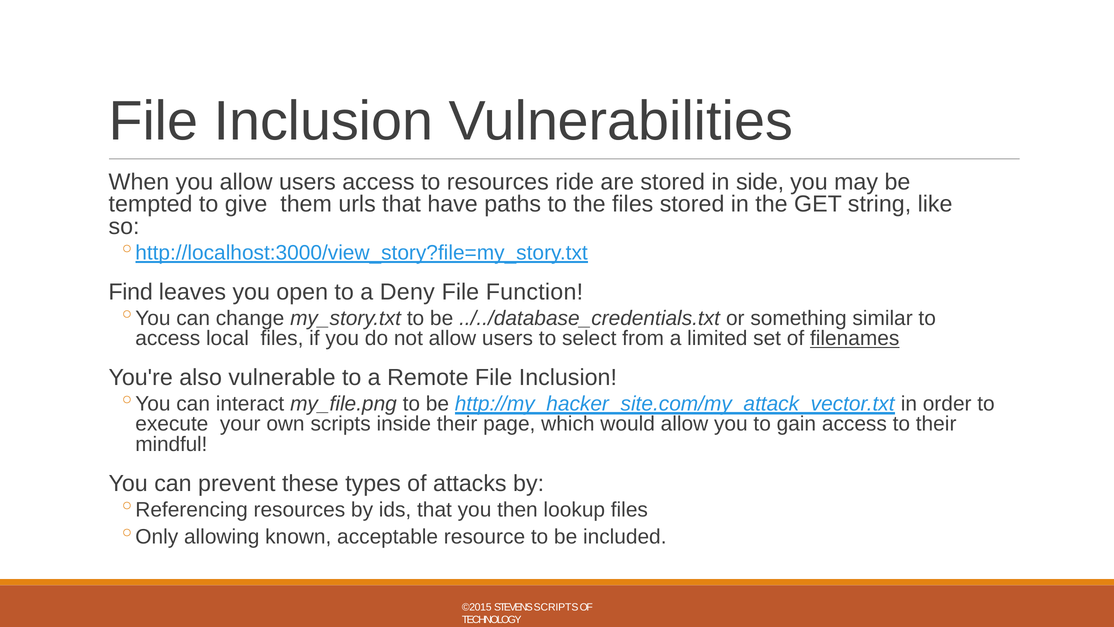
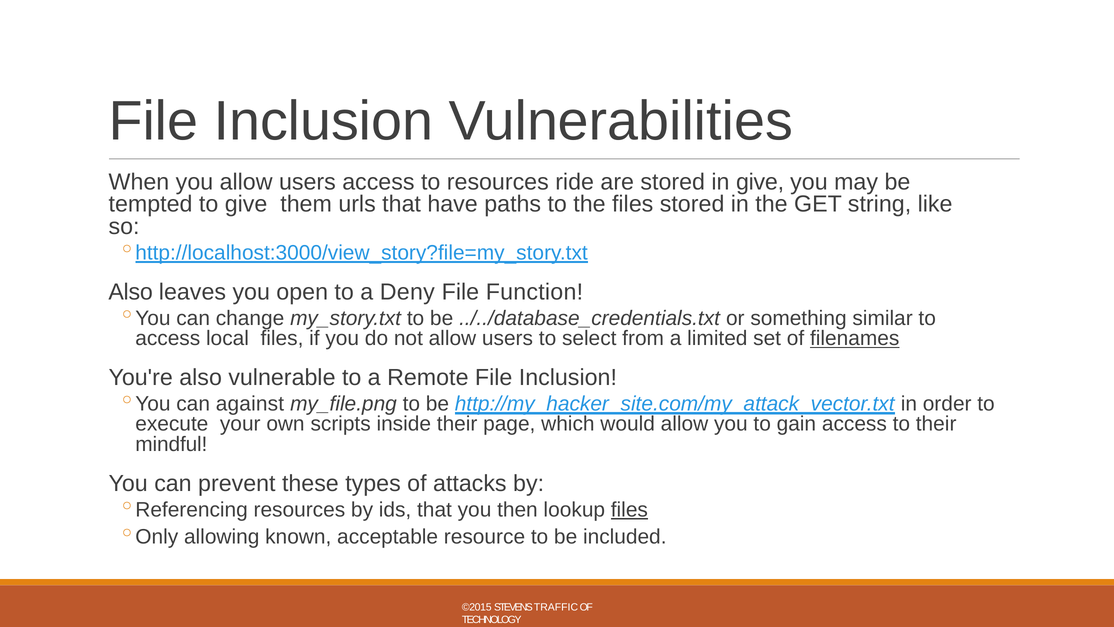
in side: side -> give (760, 182)
Find: Find -> Also (131, 292)
interact: interact -> against (250, 404)
files underline: none -> present (629, 509)
STEVENS SCRIPTS: SCRIPTS -> TRAFFIC (556, 607)
